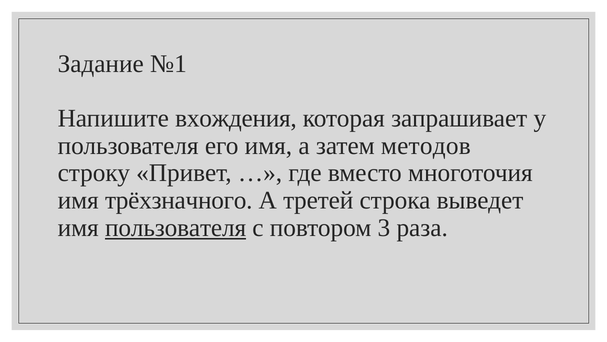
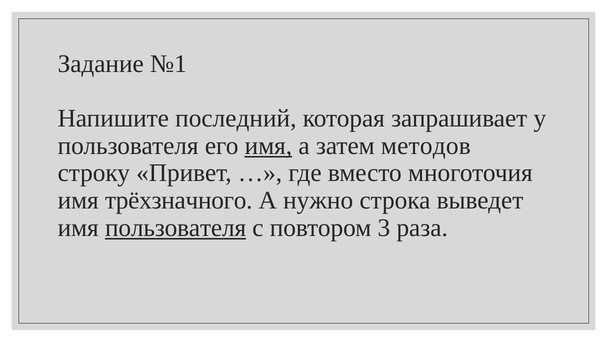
вхождения: вхождения -> последний (236, 118)
имя underline: none -> present (268, 146)
третей: третей -> нужно (318, 200)
